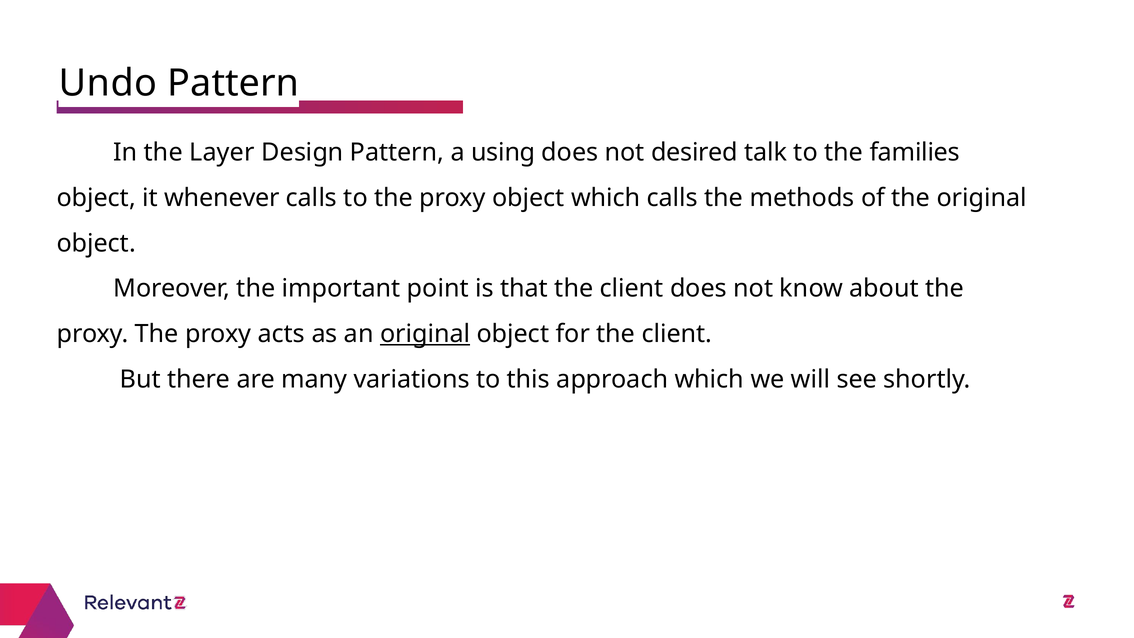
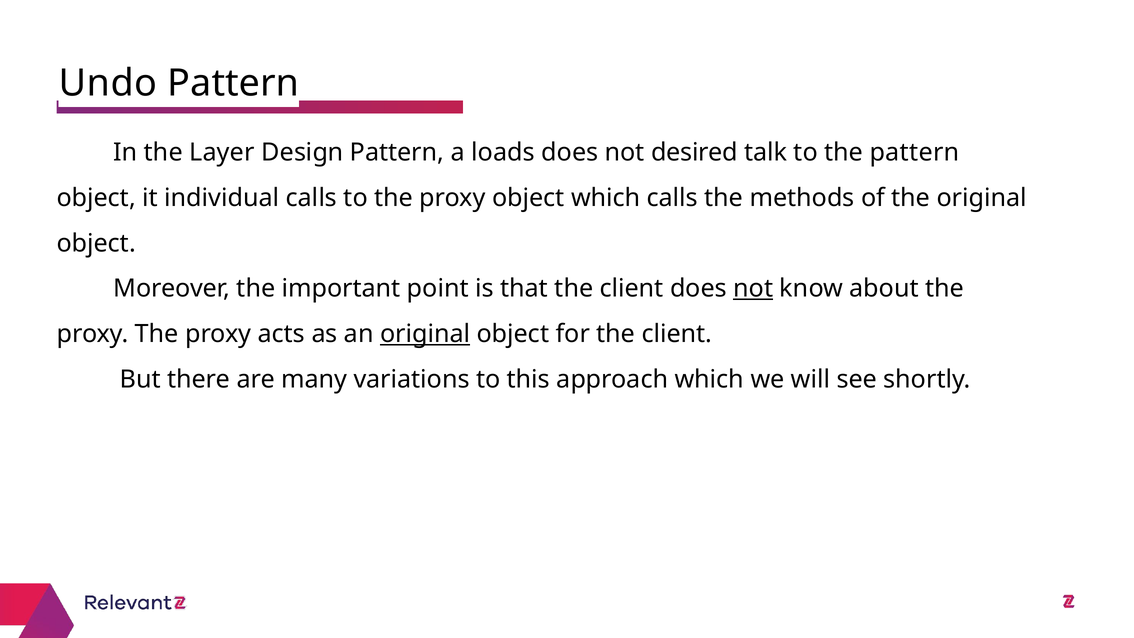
using: using -> loads (503, 153)
the families: families -> pattern (914, 153)
whenever: whenever -> individual (222, 198)
not underline: none -> present (753, 289)
